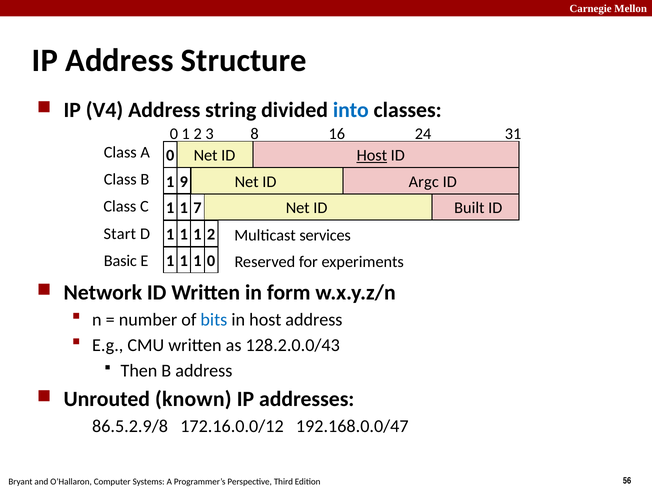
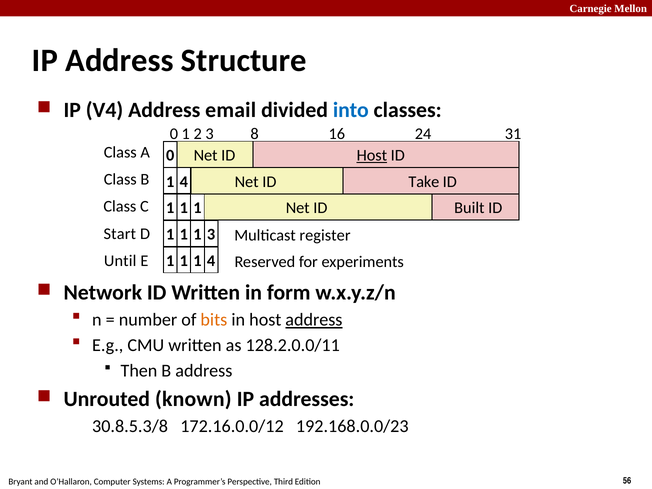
string: string -> email (231, 110)
Argc: Argc -> Take (424, 182)
9: 9 -> 4 (184, 182)
7: 7 -> 1 (197, 208)
1 1 2: 2 -> 3 (211, 234)
services: services -> register (325, 235)
Basic: Basic -> Until (120, 261)
1 1 0: 0 -> 4 (211, 261)
bits colour: blue -> orange (214, 320)
address underline: none -> present (314, 320)
128.2.0.0/43: 128.2.0.0/43 -> 128.2.0.0/11 (293, 345)
86.5.2.9/8: 86.5.2.9/8 -> 30.8.5.3/8 (130, 426)
192.168.0.0/47: 192.168.0.0/47 -> 192.168.0.0/23 (352, 426)
